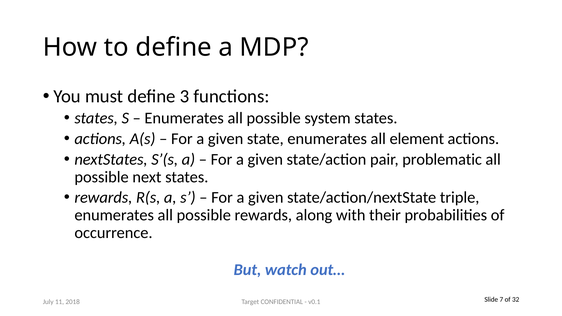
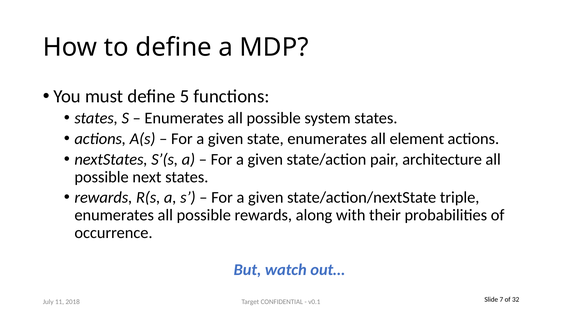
3: 3 -> 5 (185, 96)
problematic: problematic -> architecture (442, 159)
